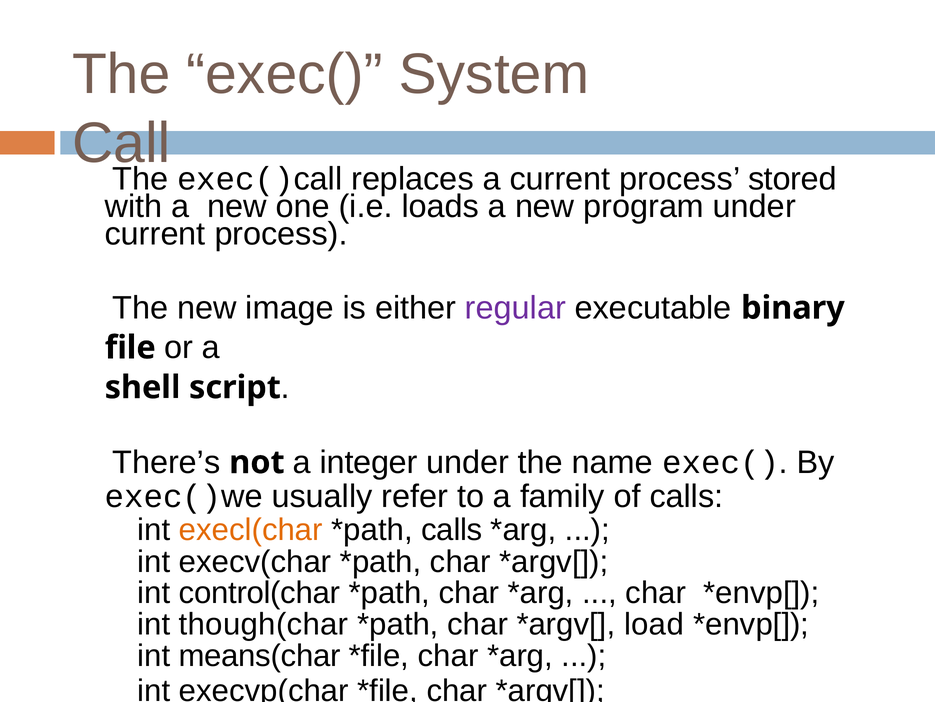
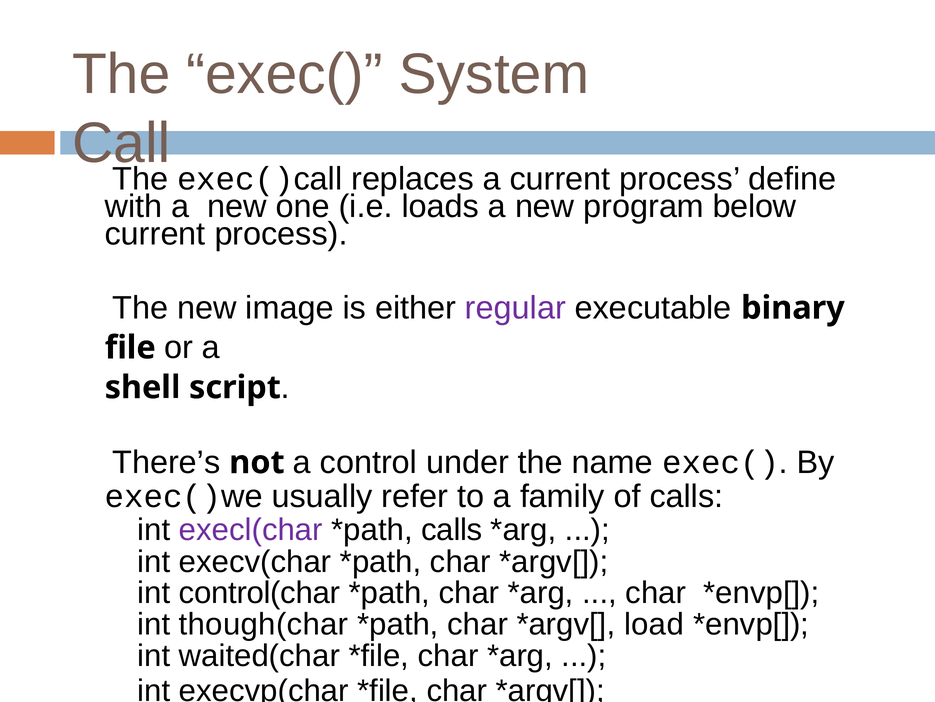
stored: stored -> define (792, 179)
program under: under -> below (755, 206)
integer: integer -> control (369, 462)
execl(char colour: orange -> purple (251, 529)
means(char: means(char -> waited(char (259, 655)
